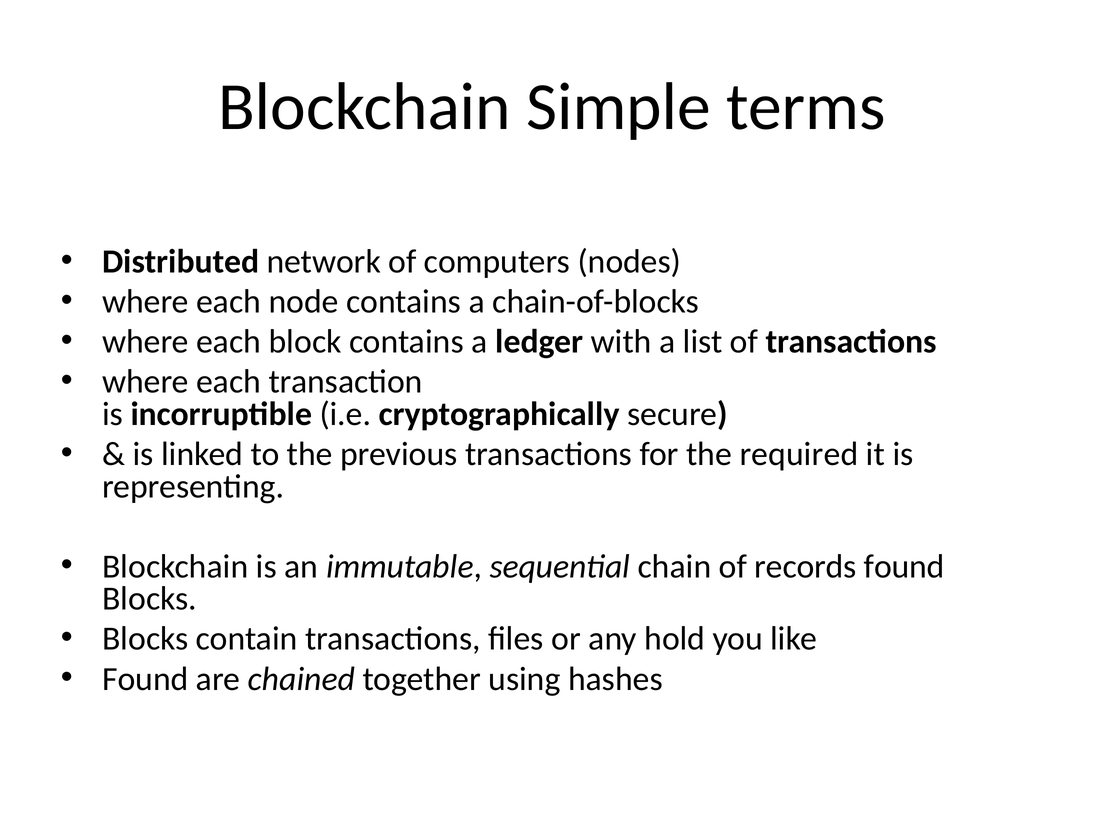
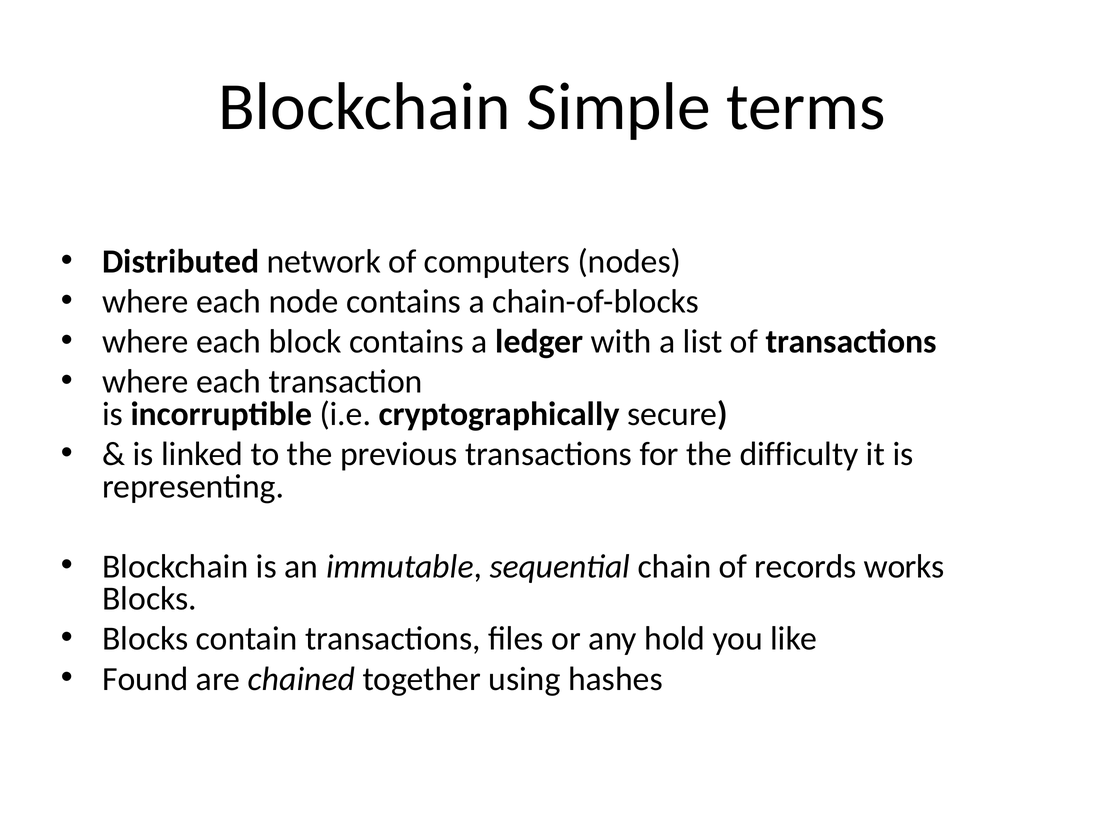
required: required -> difficulty (799, 454)
records found: found -> works (904, 567)
